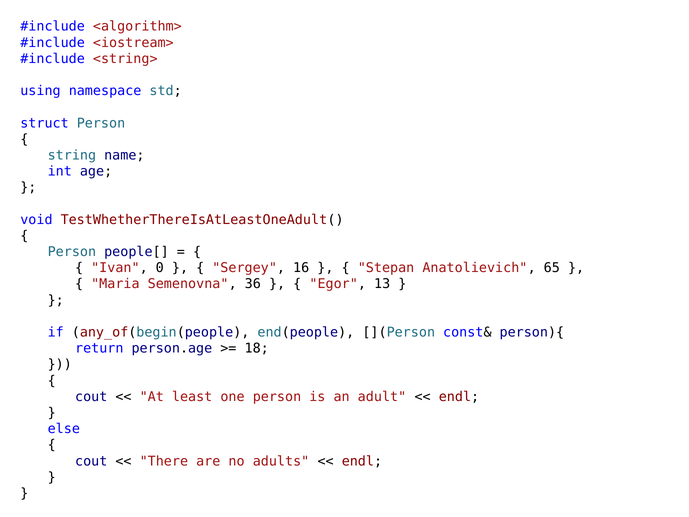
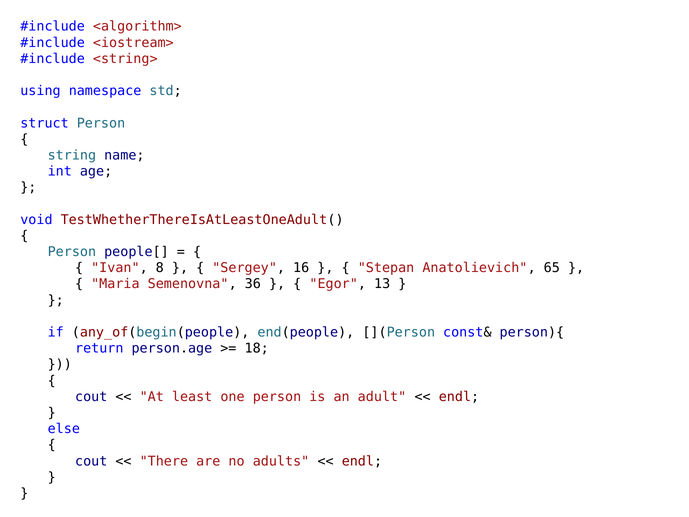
0: 0 -> 8 (160, 268)
